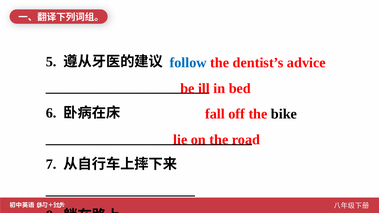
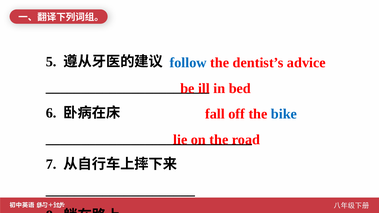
bike colour: black -> blue (284, 114)
